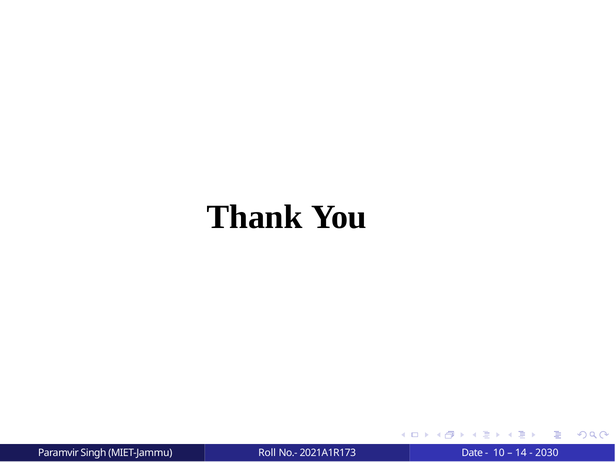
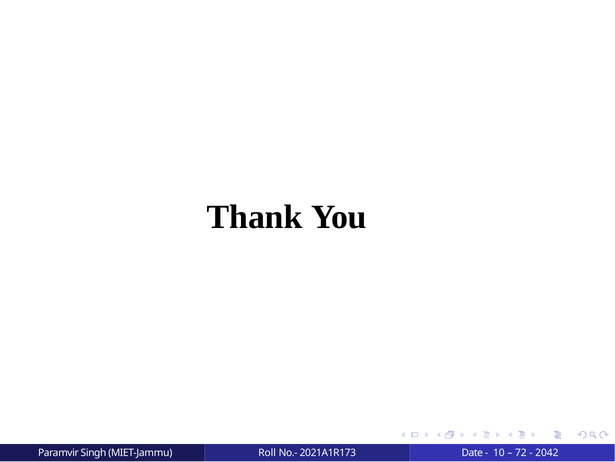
14: 14 -> 72 (521, 452)
2030: 2030 -> 2042 (547, 452)
